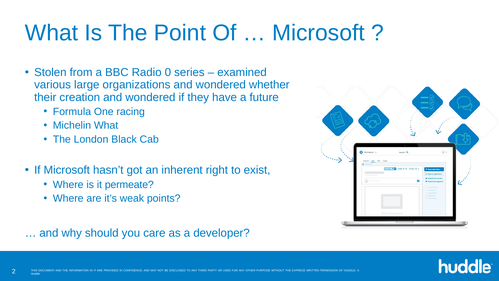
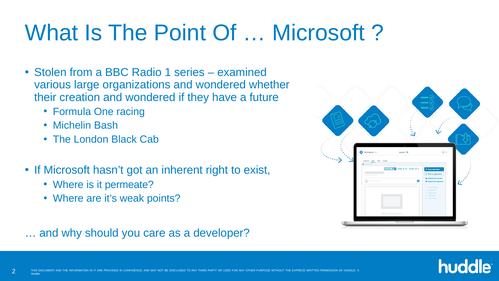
0: 0 -> 1 (168, 72)
Michelin What: What -> Bash (106, 125)
